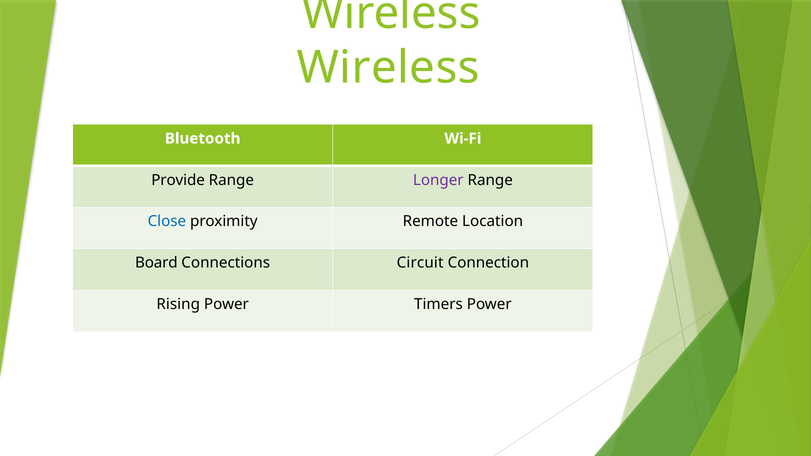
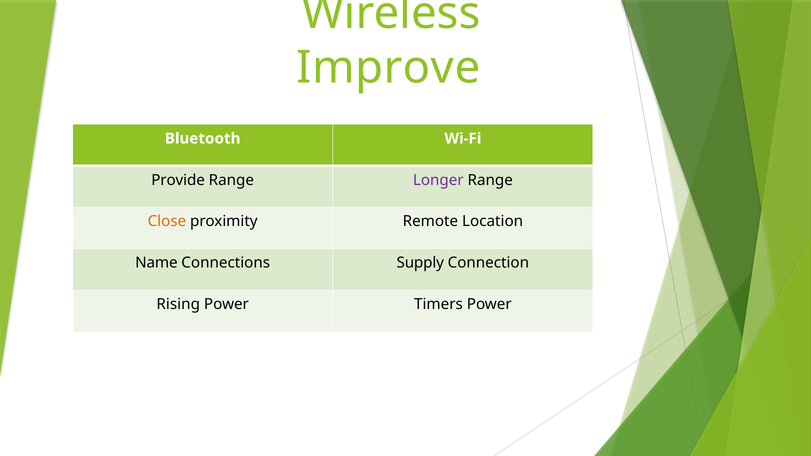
Wireless: Wireless -> Improve (388, 68)
Close colour: blue -> orange (167, 222)
Board: Board -> Name (156, 263)
Circuit: Circuit -> Supply (420, 263)
